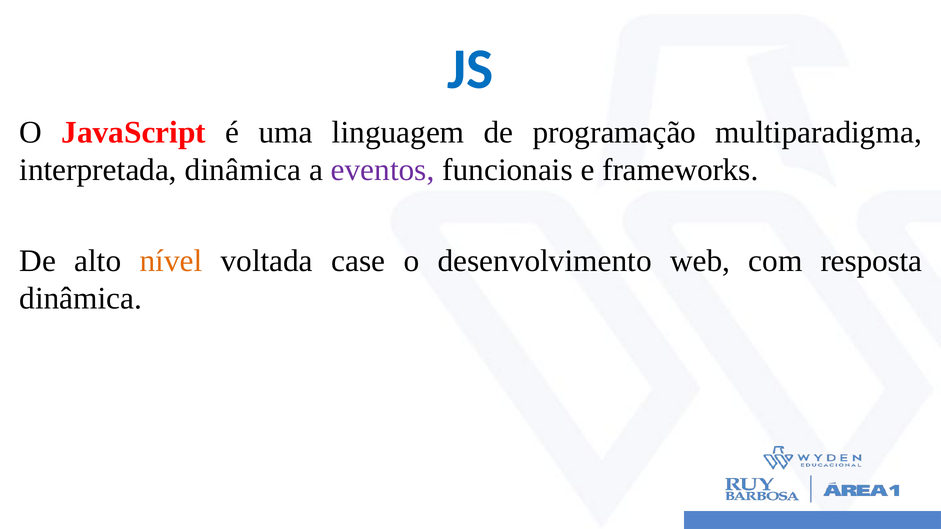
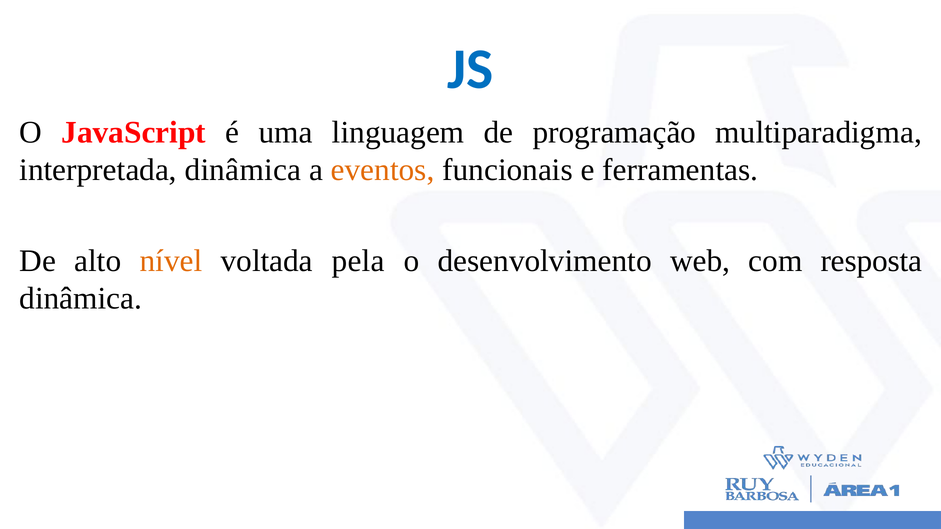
eventos colour: purple -> orange (383, 170)
frameworks: frameworks -> ferramentas (680, 170)
case: case -> pela (358, 261)
